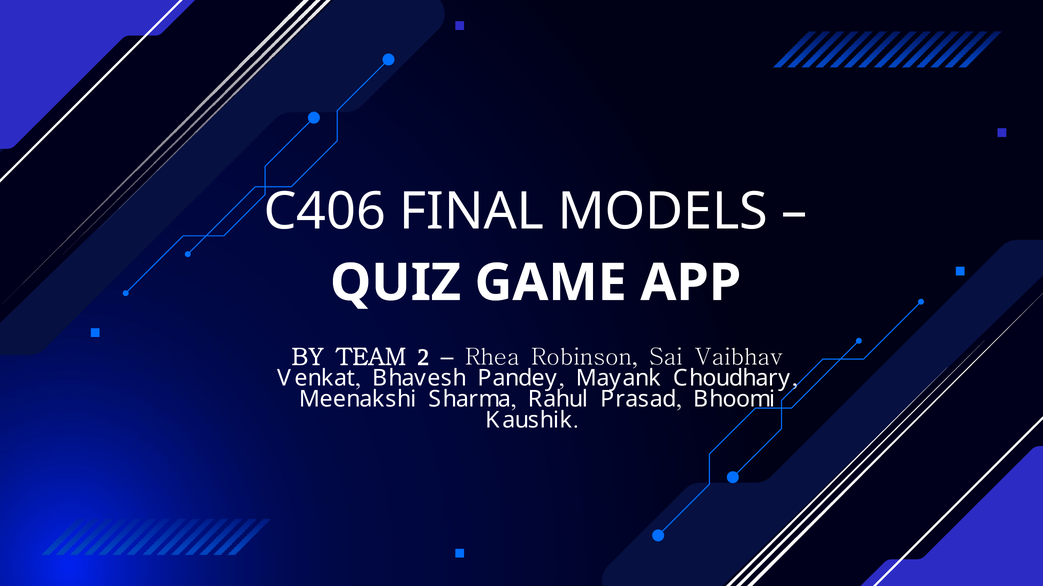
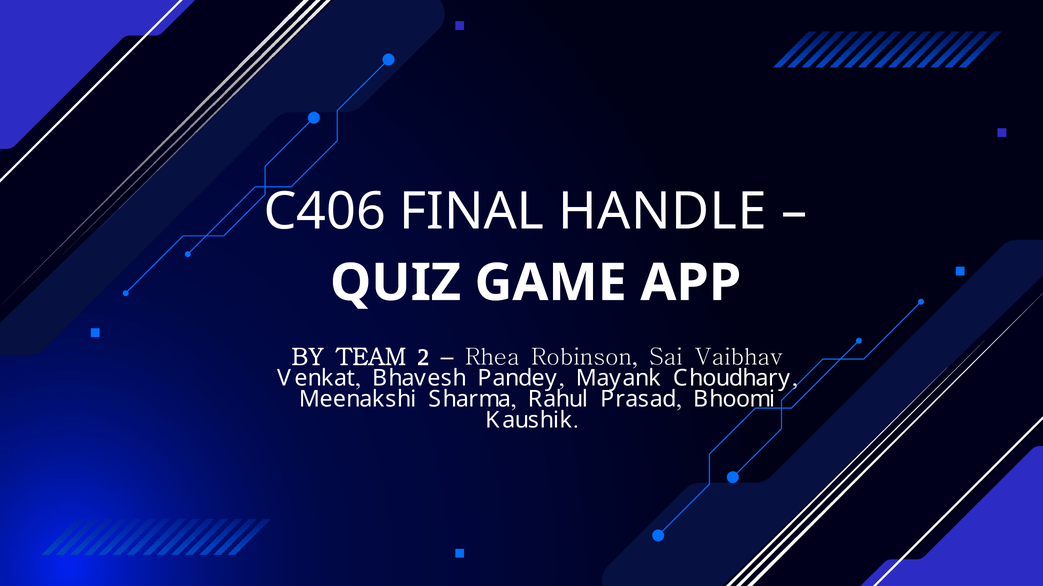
MODELS: MODELS -> HANDLE (662, 212)
